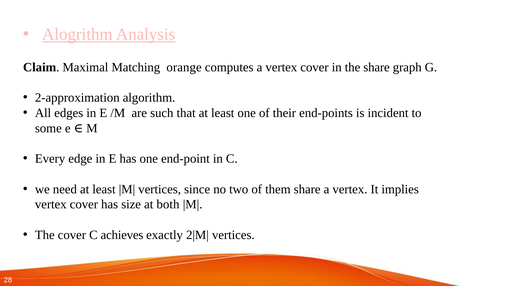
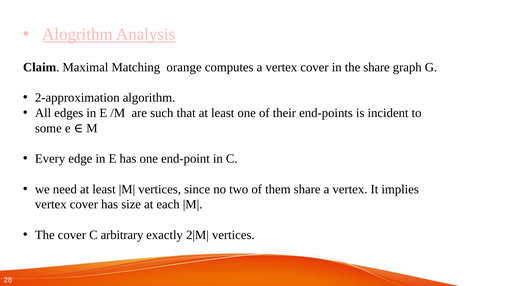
both: both -> each (168, 204)
achieves: achieves -> arbitrary (122, 235)
